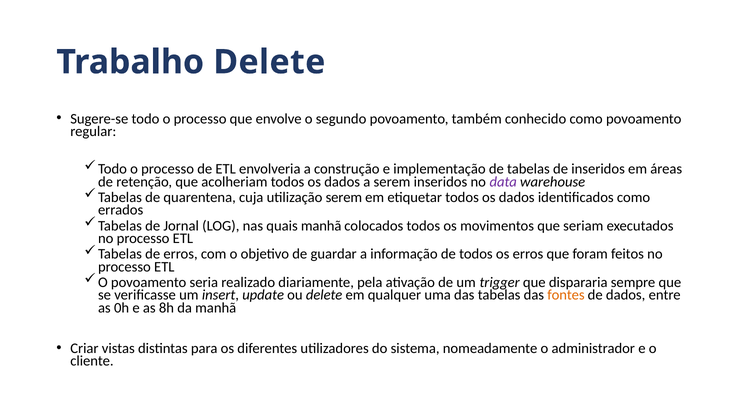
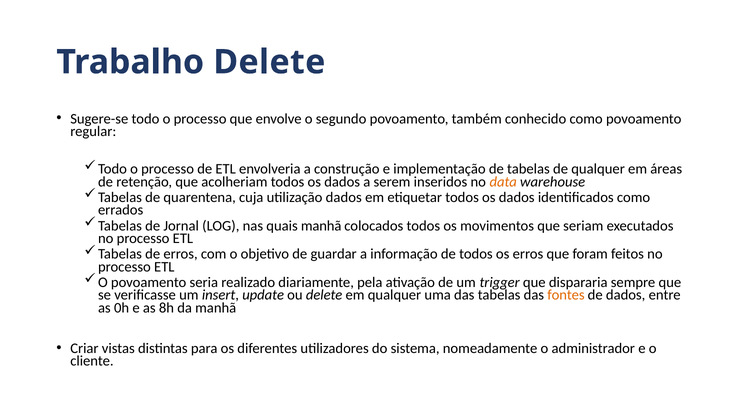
de inseridos: inseridos -> qualquer (598, 169)
data colour: purple -> orange (503, 182)
utilização serem: serem -> dados (344, 198)
